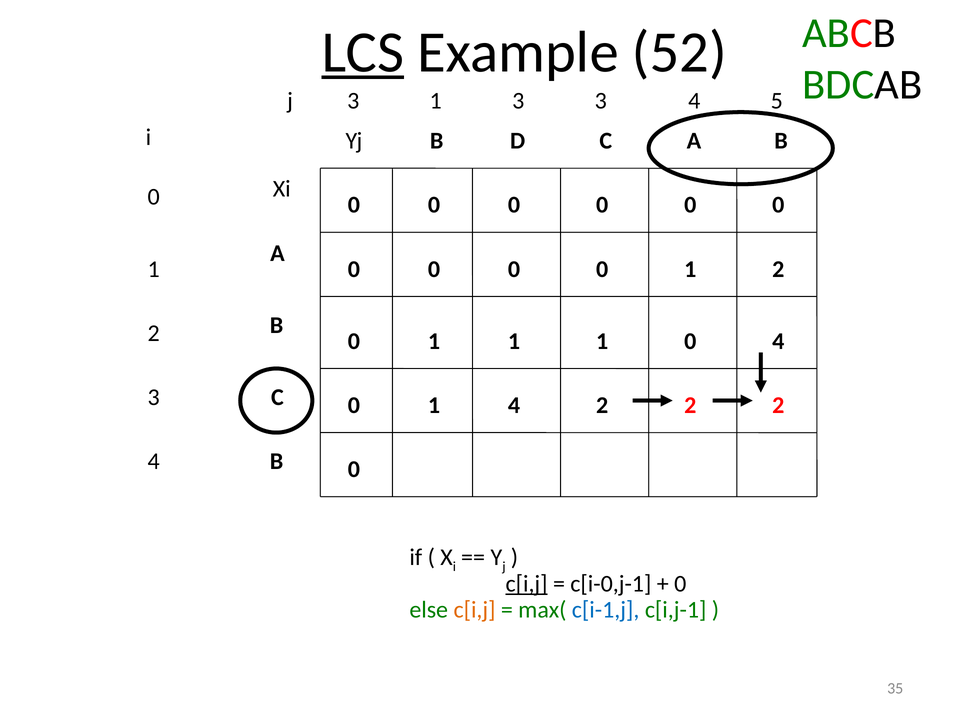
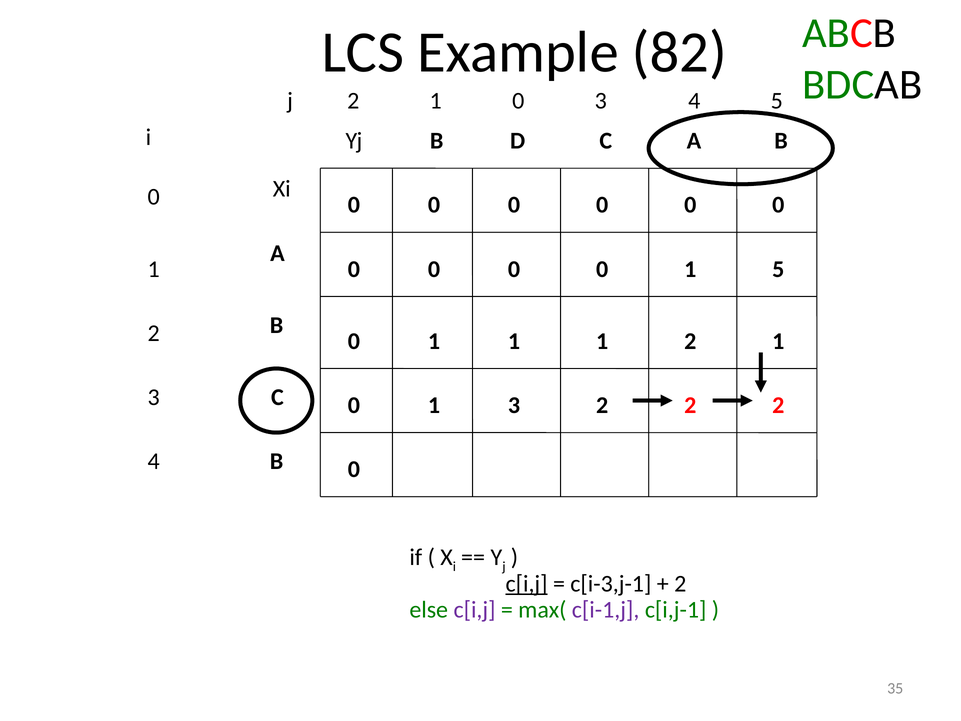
LCS underline: present -> none (363, 52)
52: 52 -> 82 (679, 52)
j 3: 3 -> 2 (353, 101)
3: 3 -> 0 (518, 101)
0 2: 2 -> 5 (778, 269)
0: 0 -> 2 (690, 341)
4: 4 -> 1 (778, 341)
4: 4 -> 3 (514, 405)
c[i-0,j-1: c[i-0,j-1 -> c[i-3,j-1 (611, 584)
0: 0 -> 2 (680, 584)
c[i,j colour: orange -> purple (475, 610)
c[i-1,j colour: blue -> purple (606, 610)
